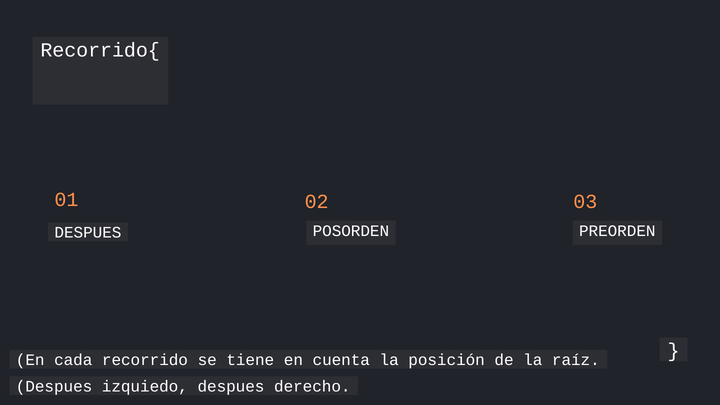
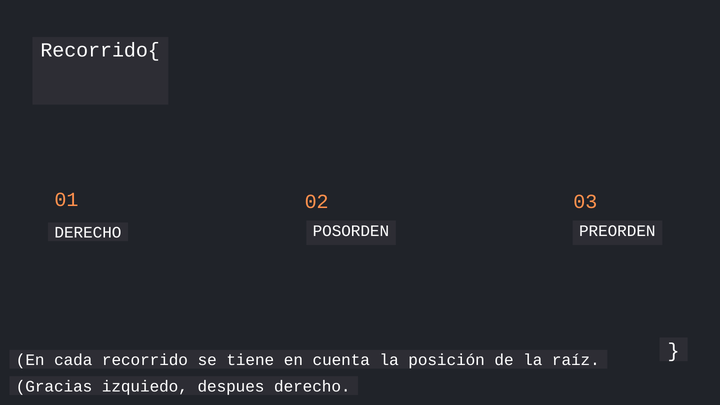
DESPUES: DESPUES -> DERECHO (88, 233)
Despues: Despues -> Gracias (54, 386)
